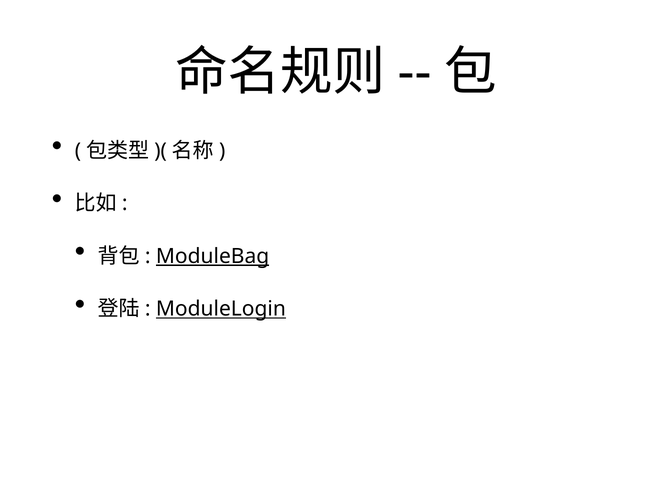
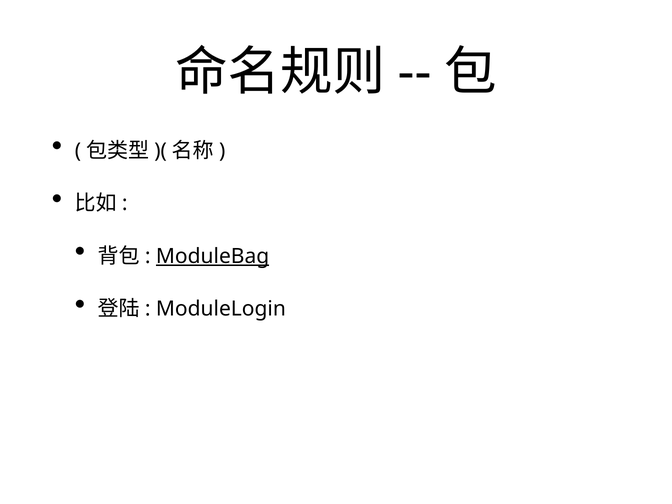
ModuleLogin underline: present -> none (221, 309)
